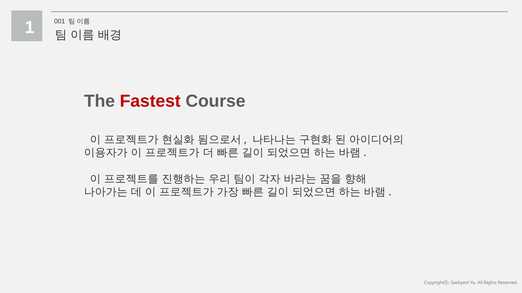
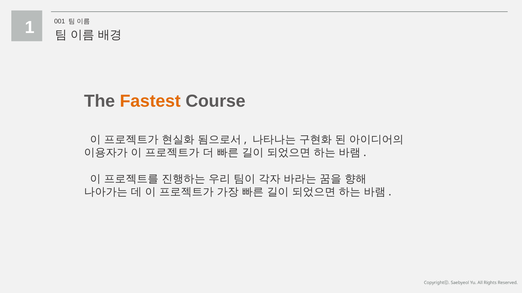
Fastest colour: red -> orange (150, 101)
